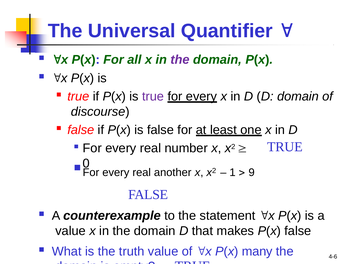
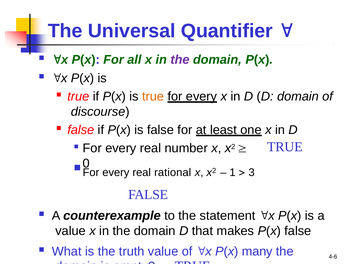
true colour: purple -> orange (153, 96)
another: another -> rational (173, 173)
9: 9 -> 3 (252, 173)
